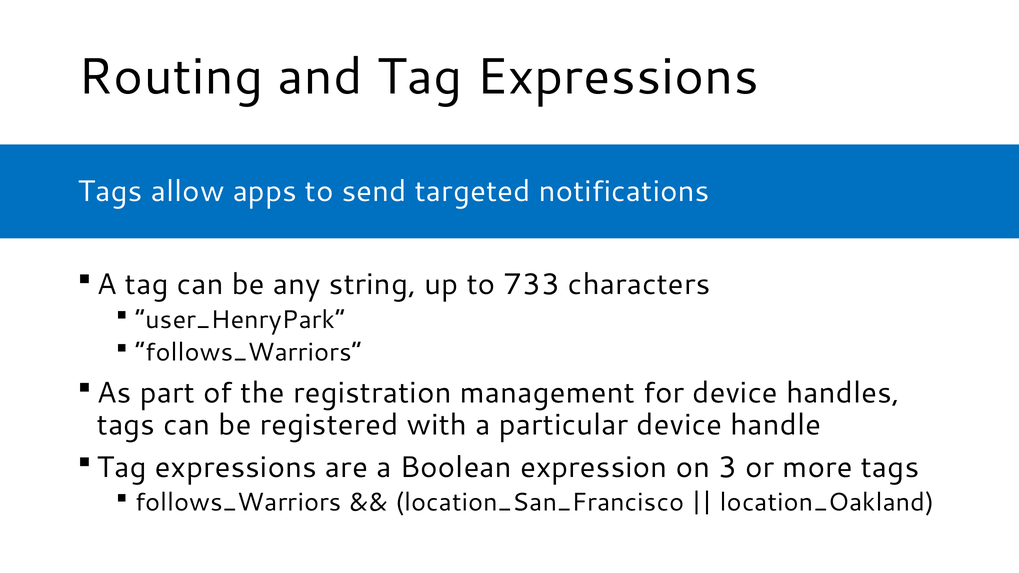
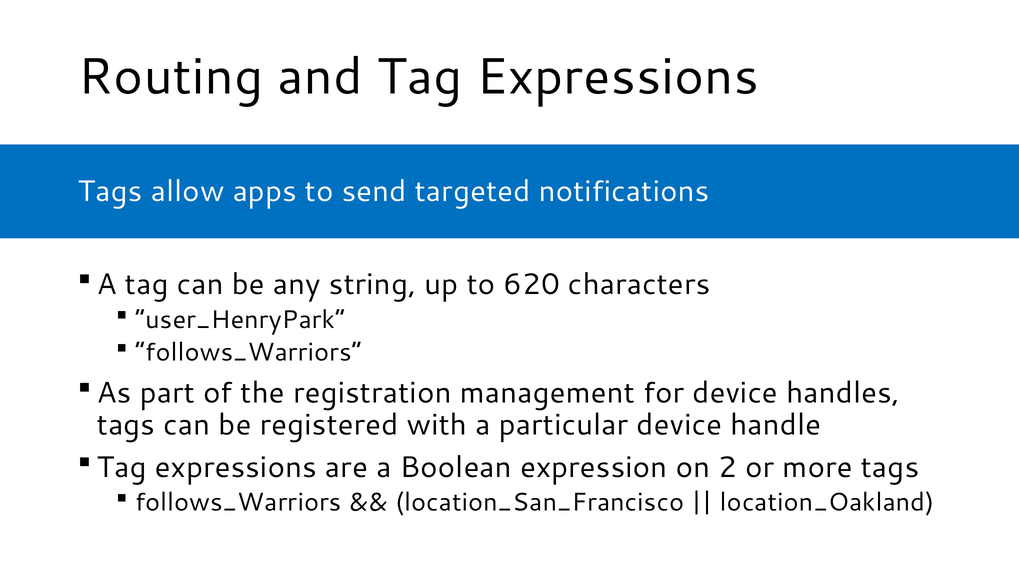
733: 733 -> 620 (532, 285)
3: 3 -> 2 (728, 468)
